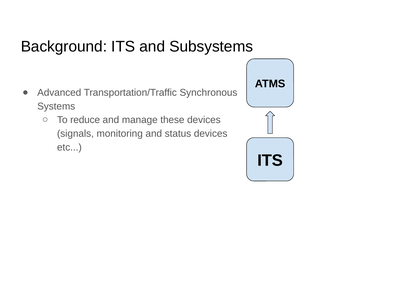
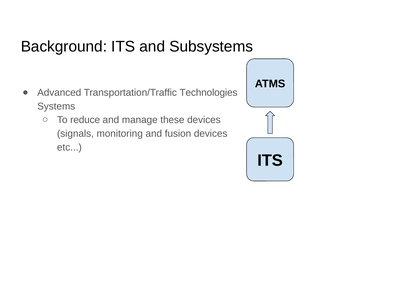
Synchronous: Synchronous -> Technologies (209, 93)
status: status -> fusion (178, 134)
